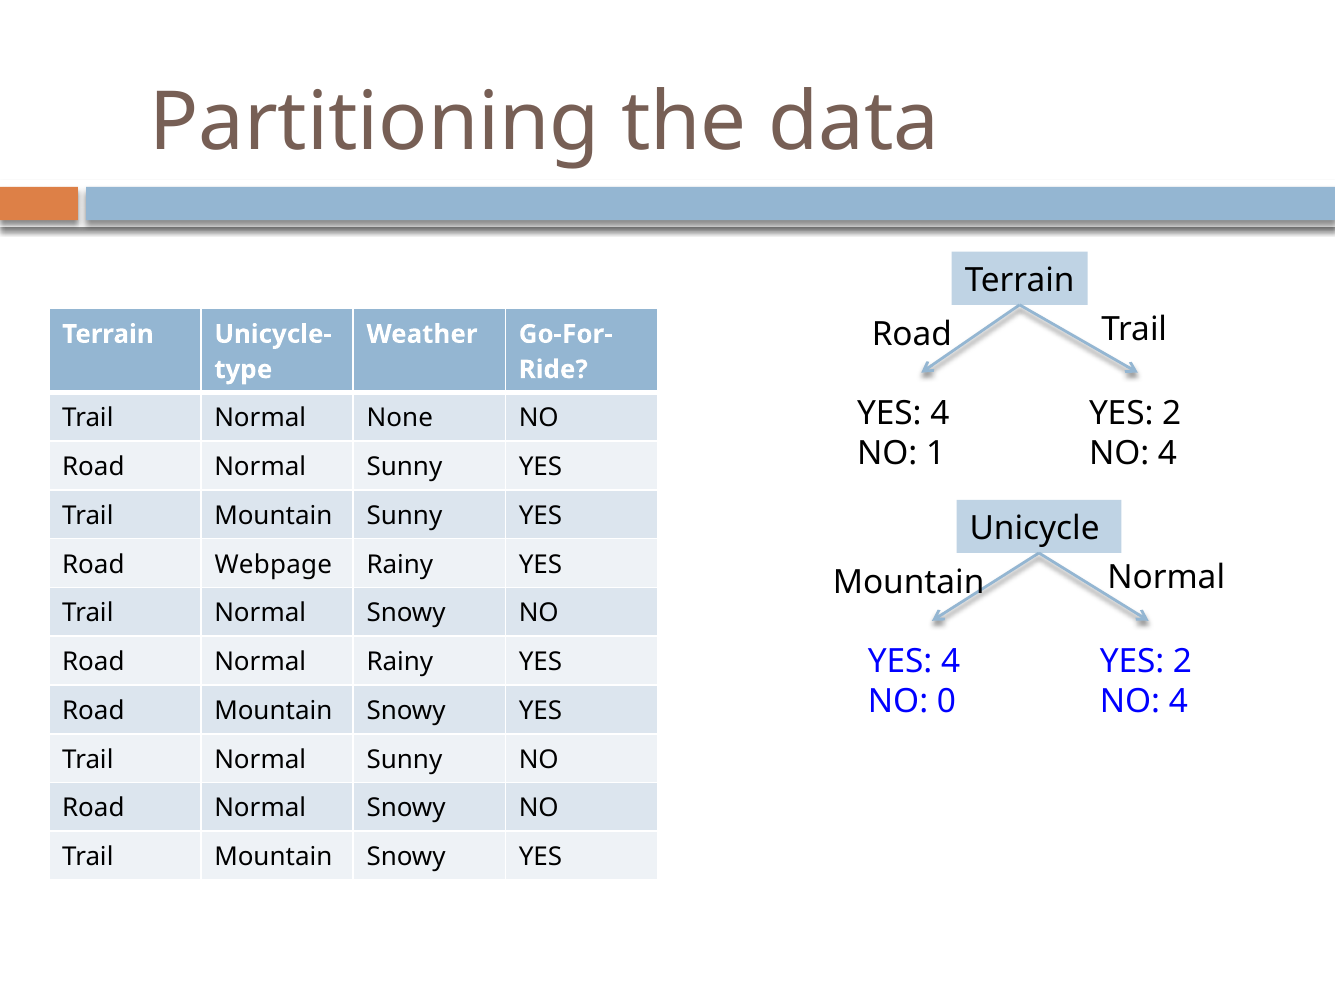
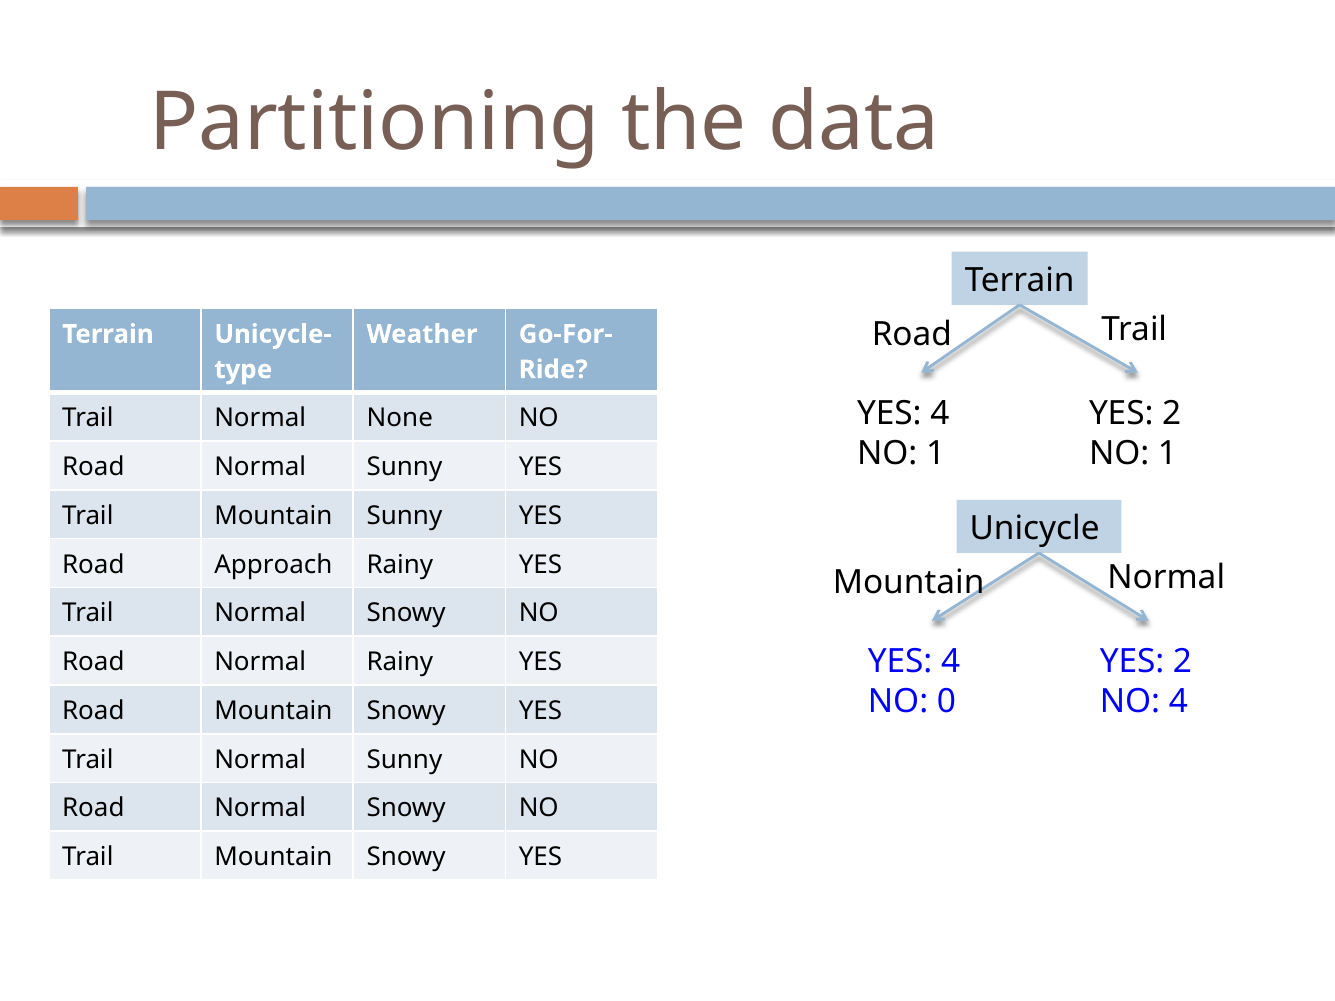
4: 4 -> 1 (1168, 453)
Webpage: Webpage -> Approach (273, 565)
